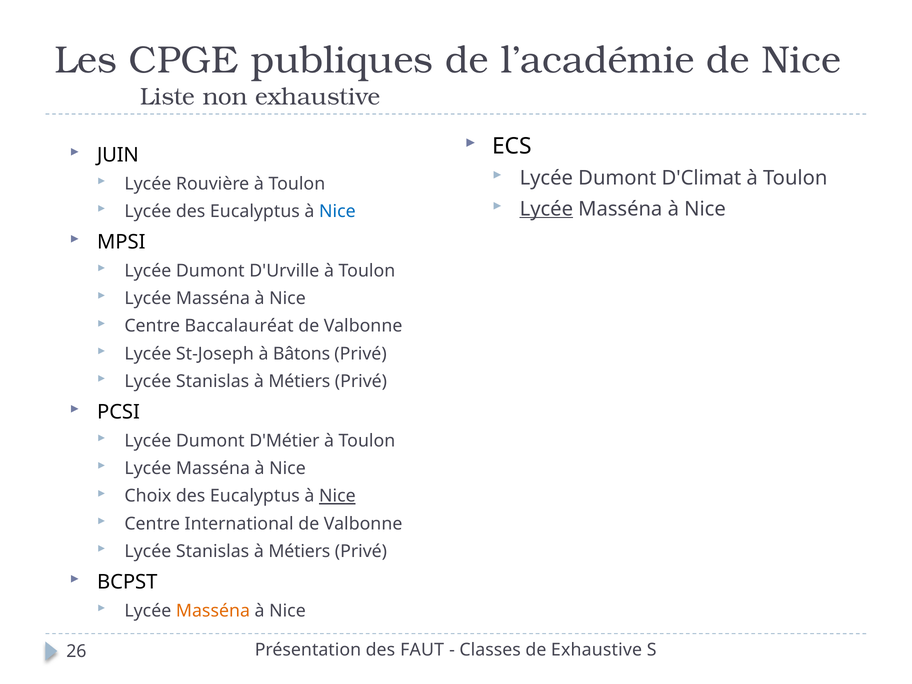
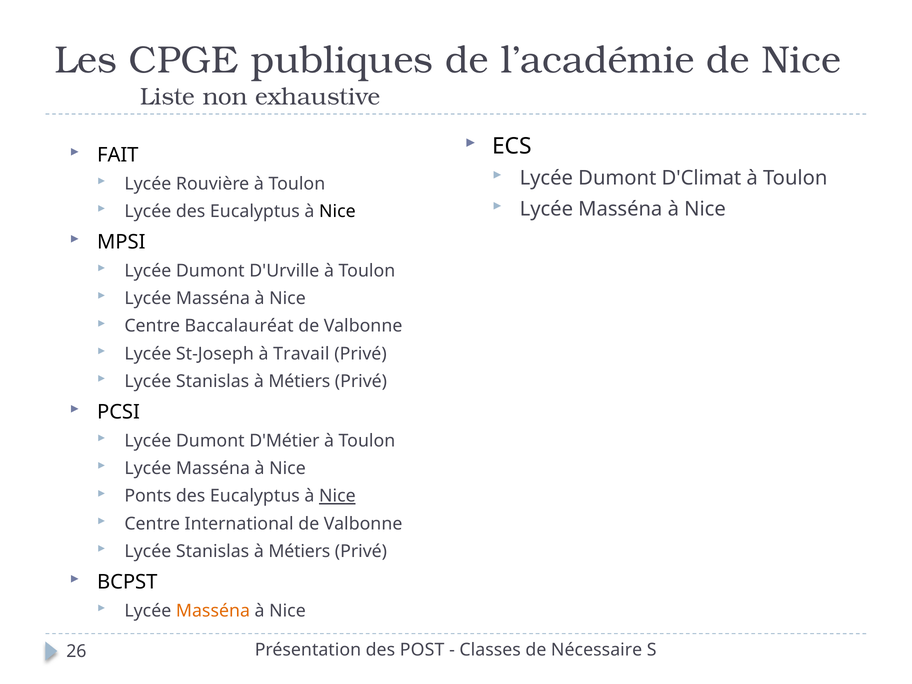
JUIN: JUIN -> FAIT (118, 155)
Lycée underline: present -> none (546, 209)
Nice colour: blue -> black (337, 211)
Bâtons: Bâtons -> Travail (301, 354)
Choix: Choix -> Ponts (148, 496)
FAUT: FAUT -> POST (422, 650)
de Exhaustive: Exhaustive -> Nécessaire (597, 650)
